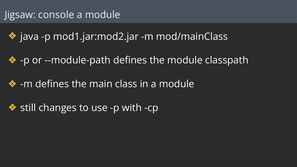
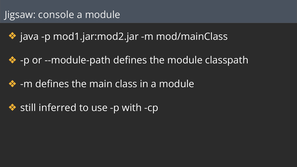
changes: changes -> inferred (58, 108)
